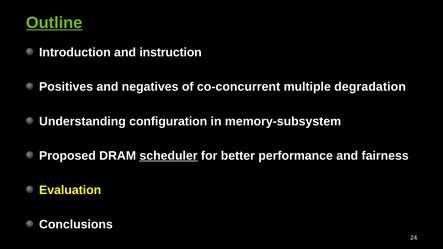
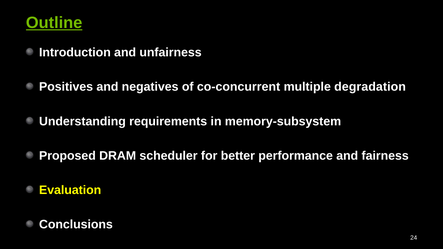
instruction: instruction -> unfairness (171, 52)
configuration: configuration -> requirements (168, 121)
scheduler underline: present -> none (169, 156)
